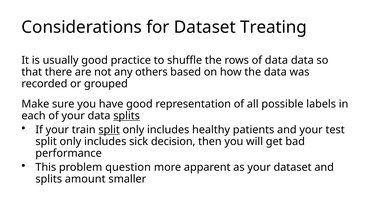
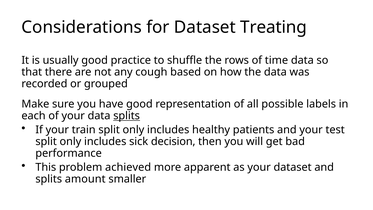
of data: data -> time (276, 60)
others: others -> cough (151, 72)
split underline: present -> none (109, 130)
question: question -> achieved (128, 167)
